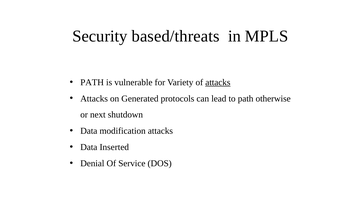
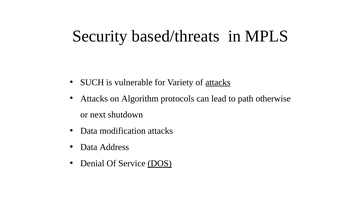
PATH: PATH -> SUCH (92, 82)
Generated: Generated -> Algorithm (140, 99)
Inserted: Inserted -> Address (114, 147)
DOS underline: none -> present (160, 164)
